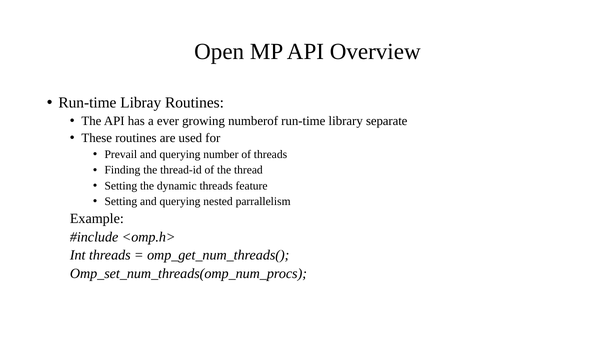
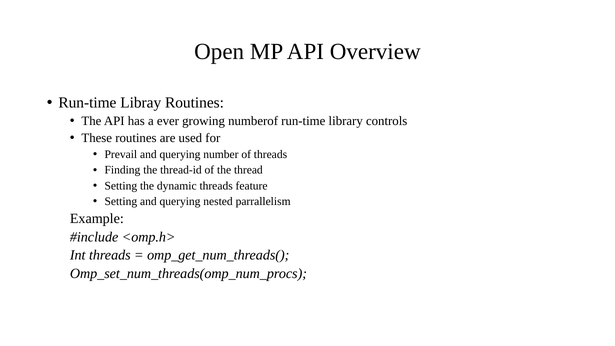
separate: separate -> controls (387, 121)
